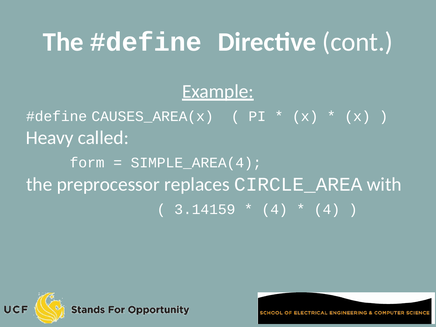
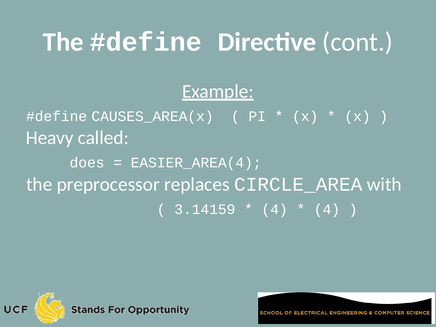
form: form -> does (87, 163)
SIMPLE_AREA(4: SIMPLE_AREA(4 -> EASIER_AREA(4 (196, 163)
